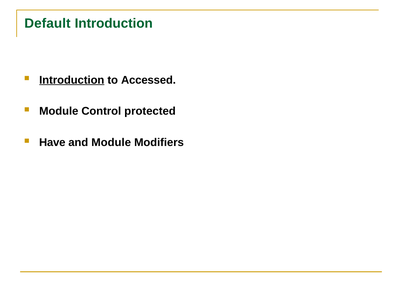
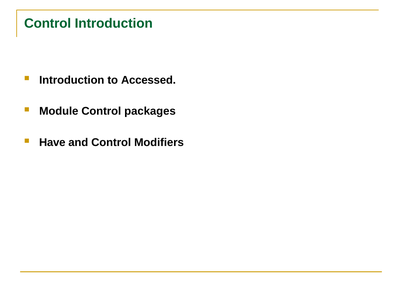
Default: Default -> Control (48, 23)
Introduction underline: present -> none (72, 80)
protected: protected -> packages (150, 111)
and Module: Module -> Control (111, 142)
